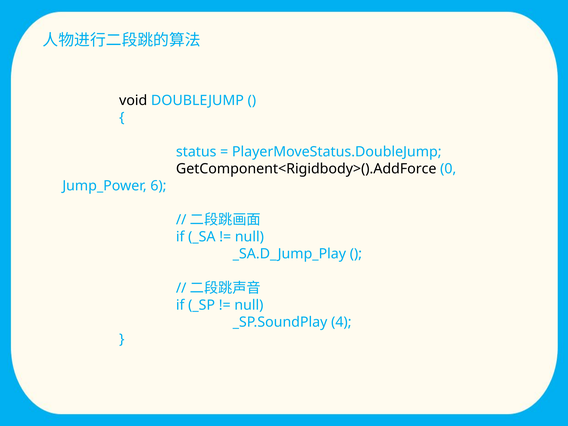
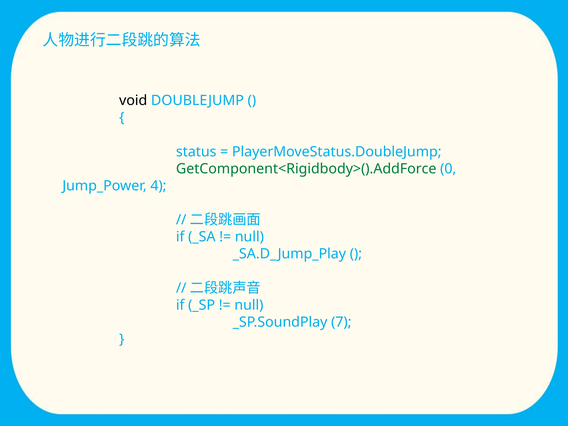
GetComponent<Rigidbody>().AddForce colour: black -> green (306, 169)
6: 6 -> 4 (158, 186)
4: 4 -> 7 (341, 322)
